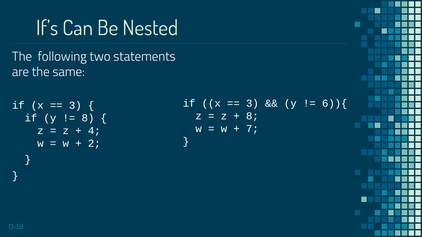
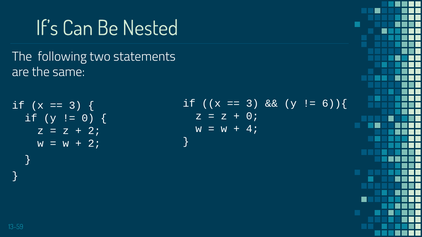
8: 8 -> 0 (252, 116)
8: 8 -> 0 (88, 118)
7: 7 -> 4 (252, 129)
4: 4 -> 2 (94, 131)
